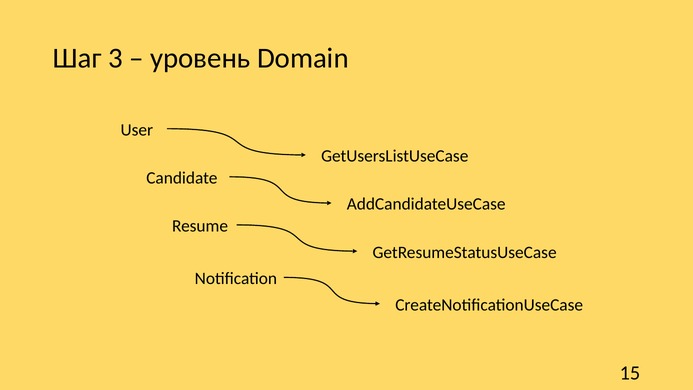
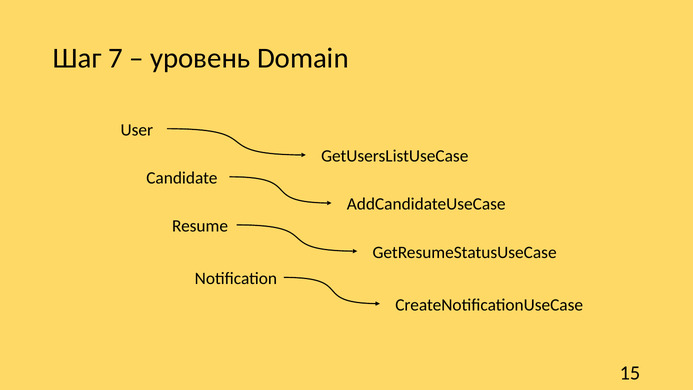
3: 3 -> 7 (115, 58)
